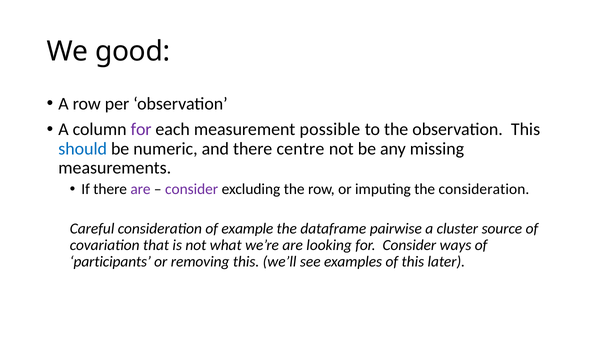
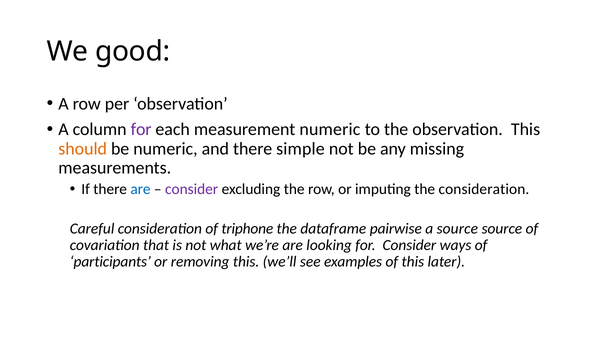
measurement possible: possible -> numeric (330, 130)
should colour: blue -> orange (83, 149)
centre: centre -> simple (300, 149)
are colour: purple -> blue (140, 189)
example: example -> triphone (247, 229)
a cluster: cluster -> source (457, 229)
